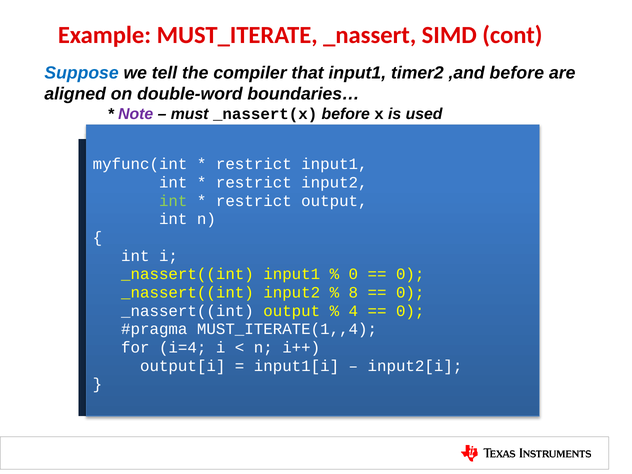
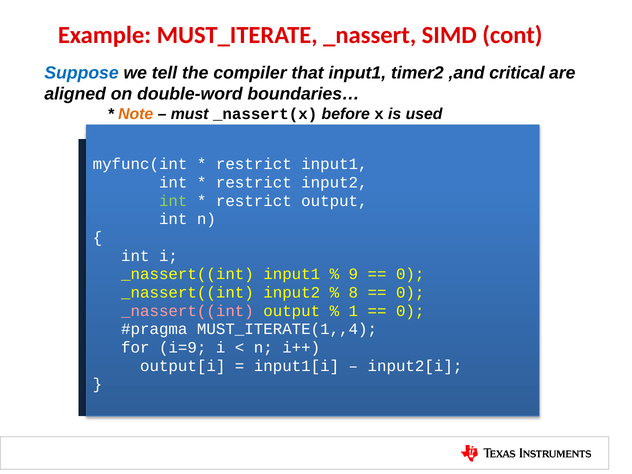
,and before: before -> critical (517, 73)
Note colour: purple -> orange (136, 114)
0: 0 -> 9 (353, 274)
_nassert((int colour: white -> pink (187, 311)
4: 4 -> 1 (353, 311)
i=4: i=4 -> i=9 (183, 348)
